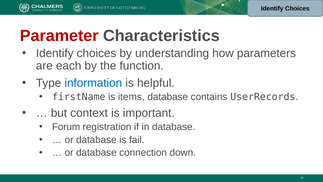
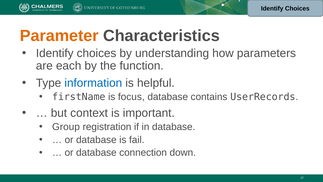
Parameter colour: red -> orange (59, 36)
items: items -> focus (131, 97)
Forum: Forum -> Group (66, 127)
